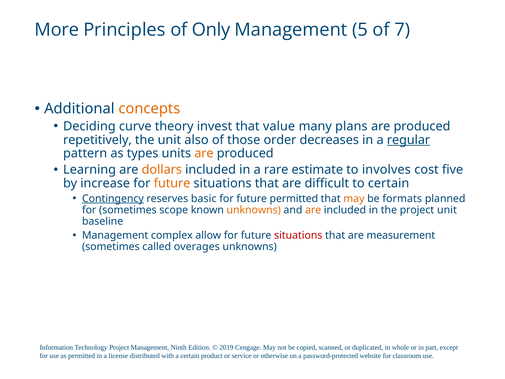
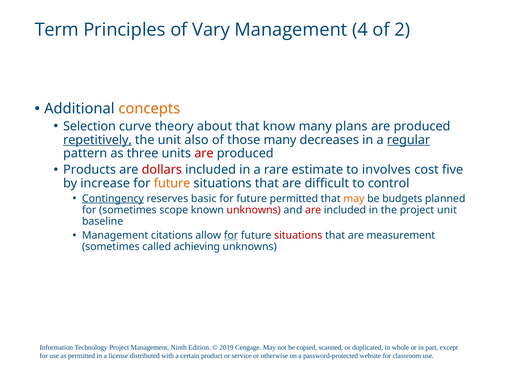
More: More -> Term (57, 30)
Only: Only -> Vary (211, 30)
5: 5 -> 4 (360, 30)
7: 7 -> 2 (402, 30)
Deciding: Deciding -> Selection (89, 126)
invest: invest -> about (214, 126)
value: value -> know (279, 126)
repetitively underline: none -> present (97, 140)
those order: order -> many (280, 140)
types: types -> three (143, 153)
are colour: orange -> red (204, 153)
Learning: Learning -> Products (90, 170)
dollars colour: orange -> red (162, 170)
to certain: certain -> control (389, 183)
formats: formats -> budgets (402, 198)
unknowns colour: orange -> red (254, 210)
are colour: orange -> red (313, 210)
complex: complex -> citations (172, 235)
for underline: none -> present (231, 235)
overages: overages -> achieving (197, 247)
